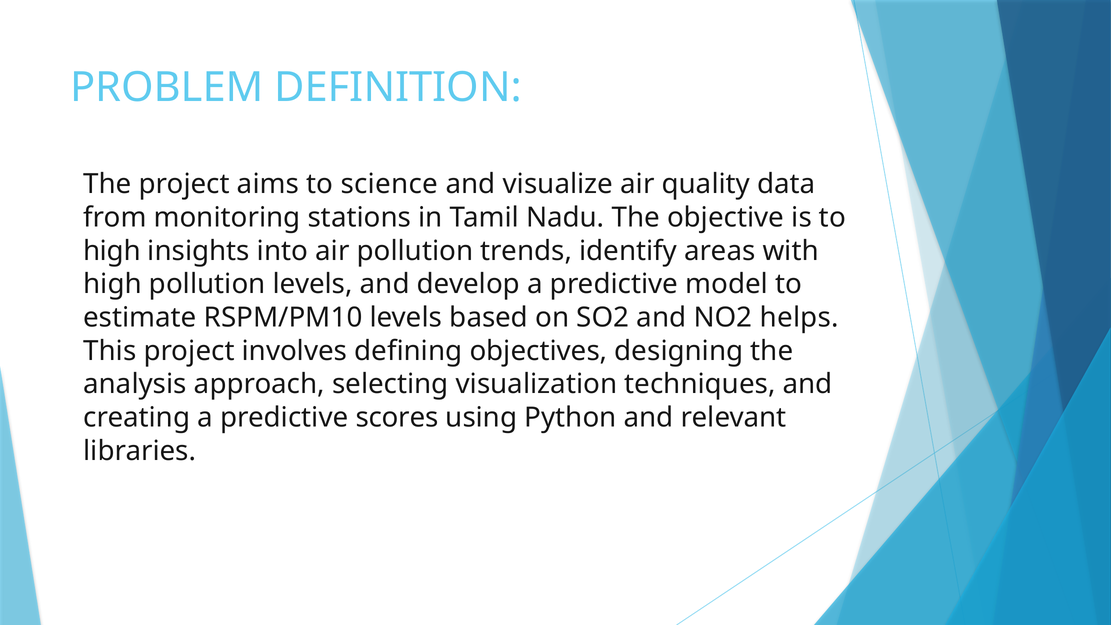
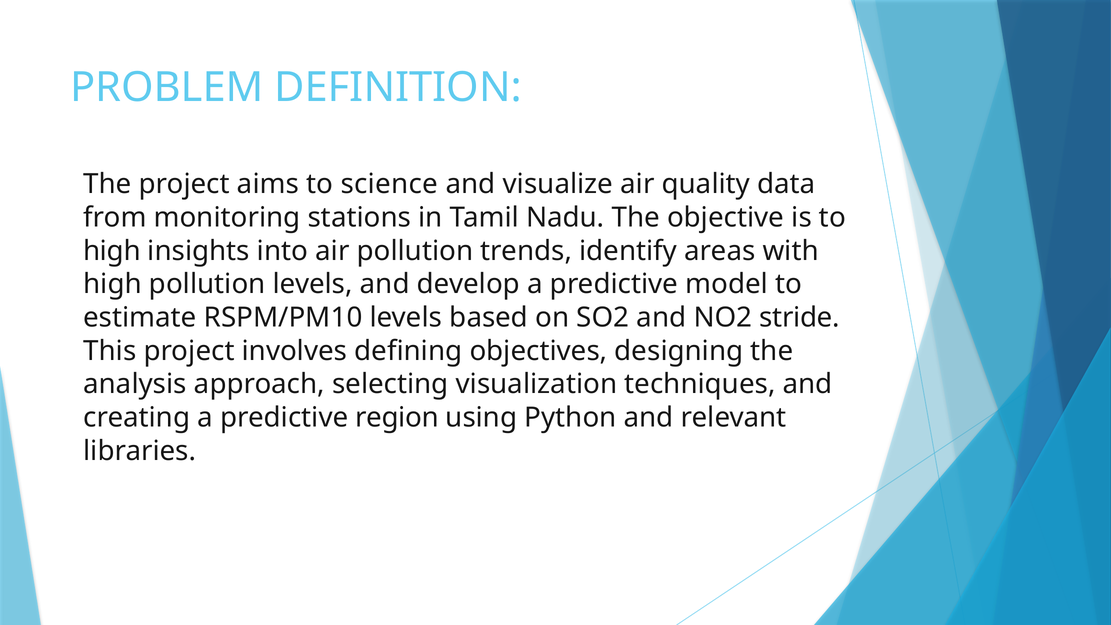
helps: helps -> stride (800, 317)
scores: scores -> region (397, 417)
